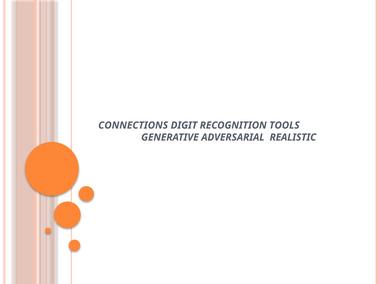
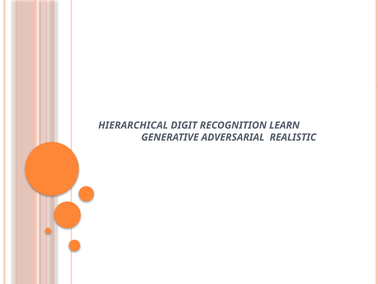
CONNECTIONS: CONNECTIONS -> HIERARCHICAL (133, 125)
TOOLS: TOOLS -> LEARN (284, 125)
